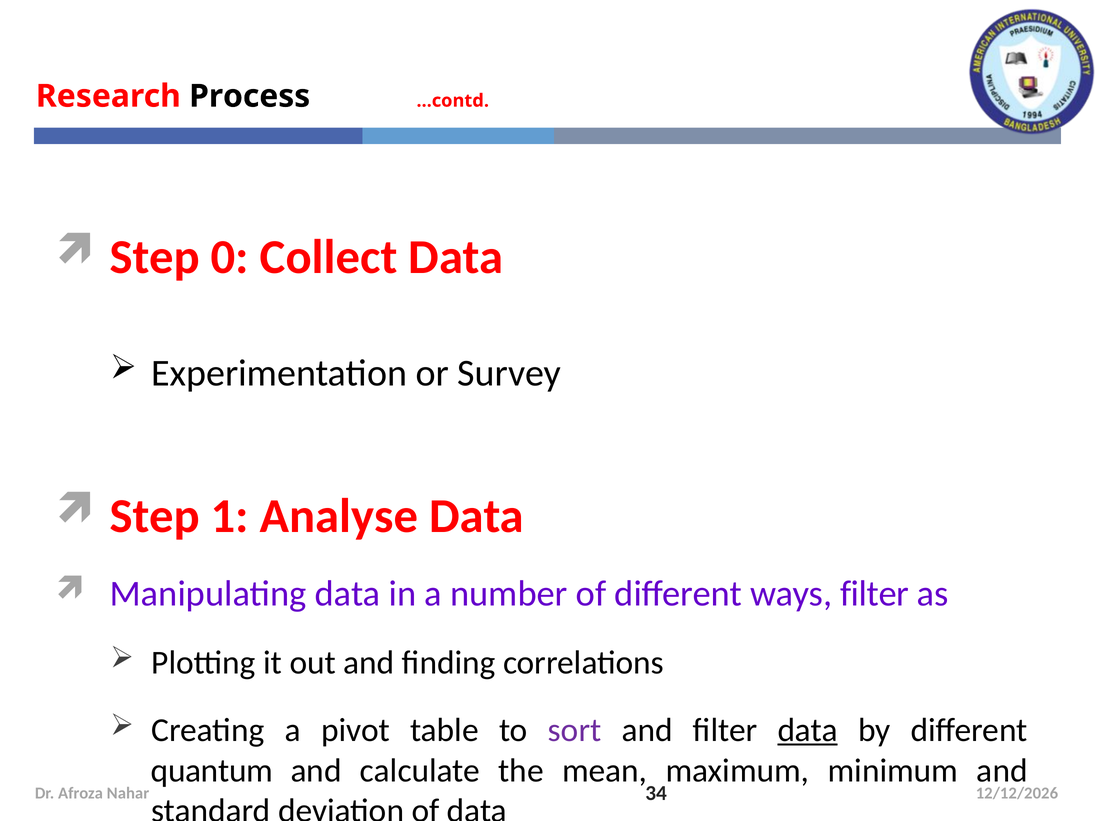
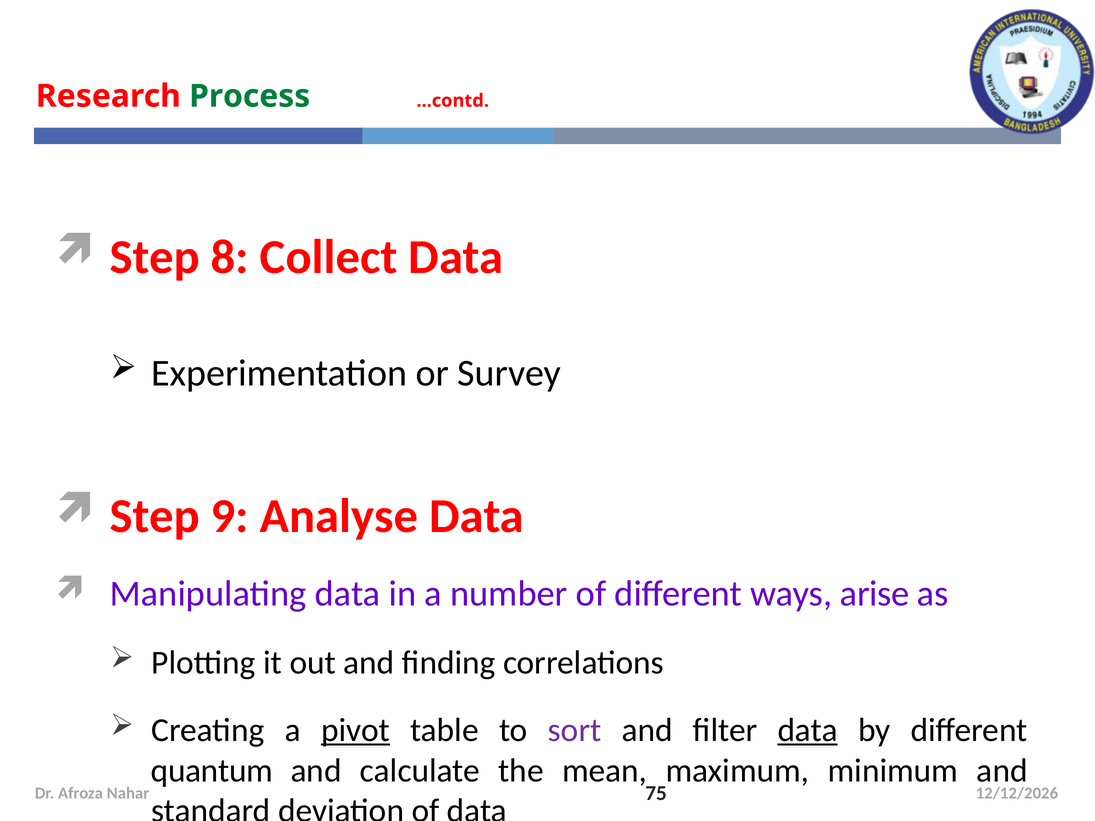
Process colour: black -> green (250, 96)
0: 0 -> 8 (230, 257)
1: 1 -> 9 (230, 516)
ways filter: filter -> arise (875, 594)
pivot underline: none -> present (356, 731)
34: 34 -> 75 (656, 794)
